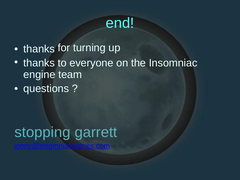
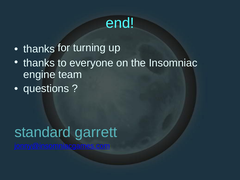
stopping: stopping -> standard (43, 132)
